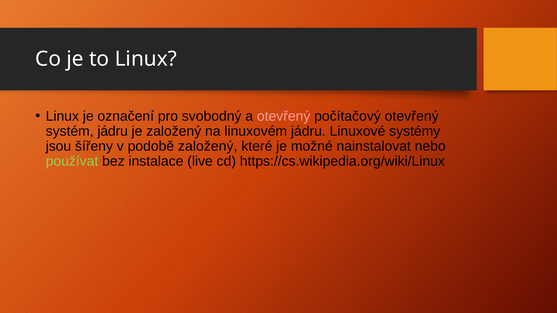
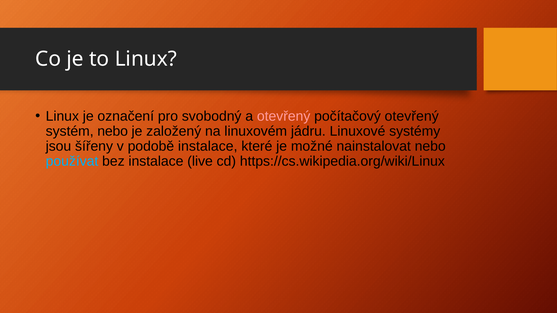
systém jádru: jádru -> nebo (113, 131)
podobě založený: založený -> instalace (208, 146)
používat colour: light green -> light blue (72, 161)
